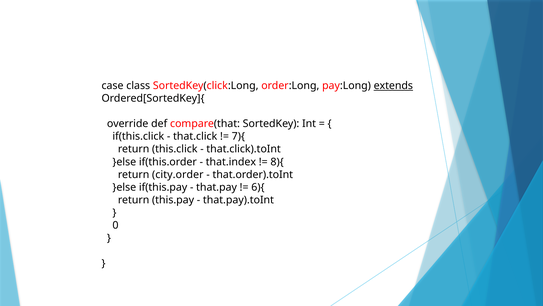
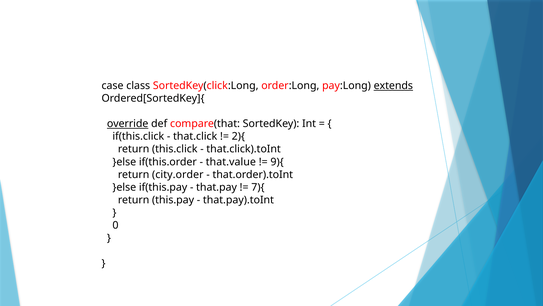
override underline: none -> present (128, 124)
7){: 7){ -> 2){ (238, 136)
that.index: that.index -> that.value (231, 162)
8){: 8){ -> 9){ (277, 162)
6){: 6){ -> 7){ (258, 187)
